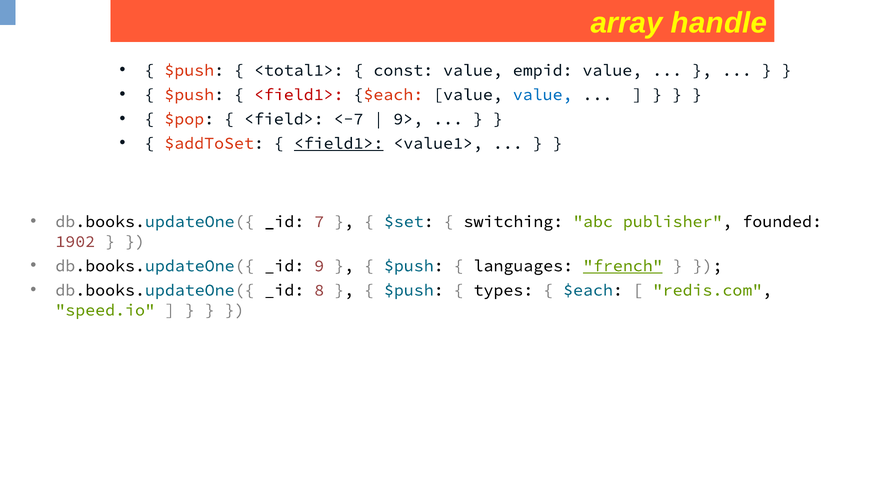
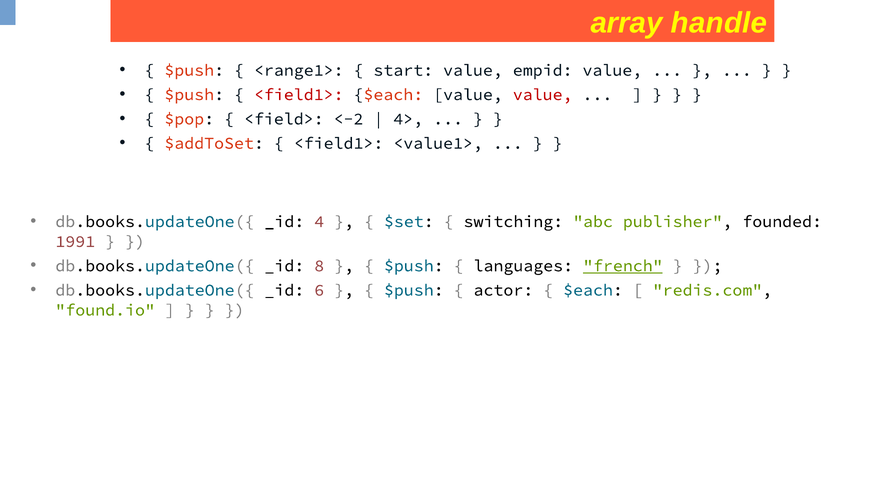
<total1>: <total1> -> <range1> (299, 70)
const: const -> start (403, 70)
value colour: blue -> red (543, 95)
<-7: <-7 -> <-2 (349, 119)
9>: 9> -> 4> (408, 119)
<field1> underline: present -> none (339, 143)
7: 7 -> 4 (319, 221)
1902: 1902 -> 1991 (75, 241)
9: 9 -> 8 (319, 266)
8: 8 -> 6 (319, 290)
types: types -> actor (503, 290)
speed.io: speed.io -> found.io (105, 310)
